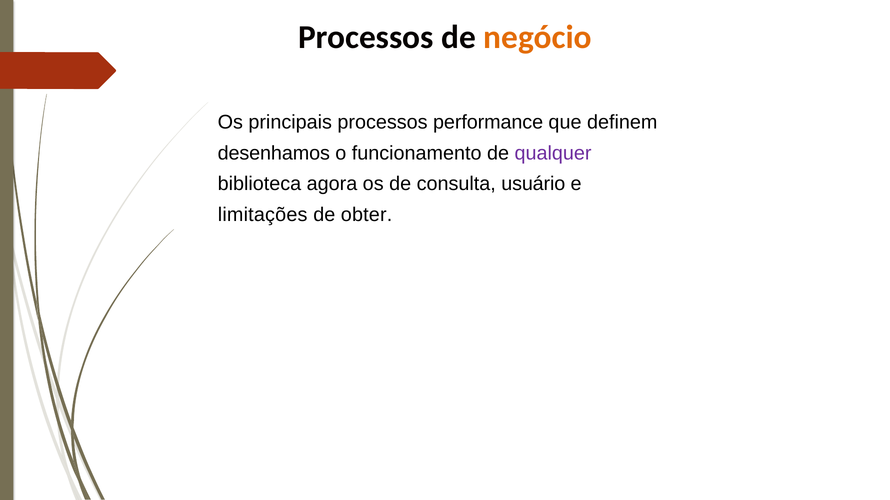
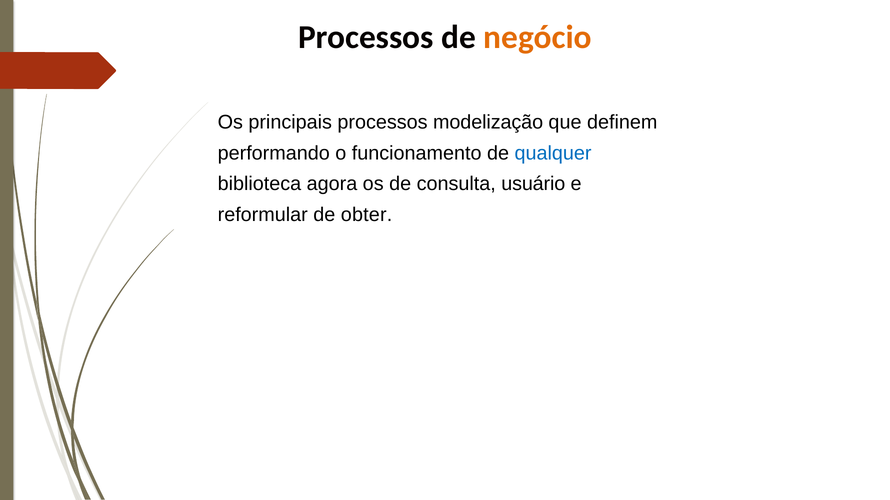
performance: performance -> modelização (488, 122)
desenhamos: desenhamos -> performando (274, 153)
qualquer colour: purple -> blue (553, 153)
limitações: limitações -> reformular (263, 215)
